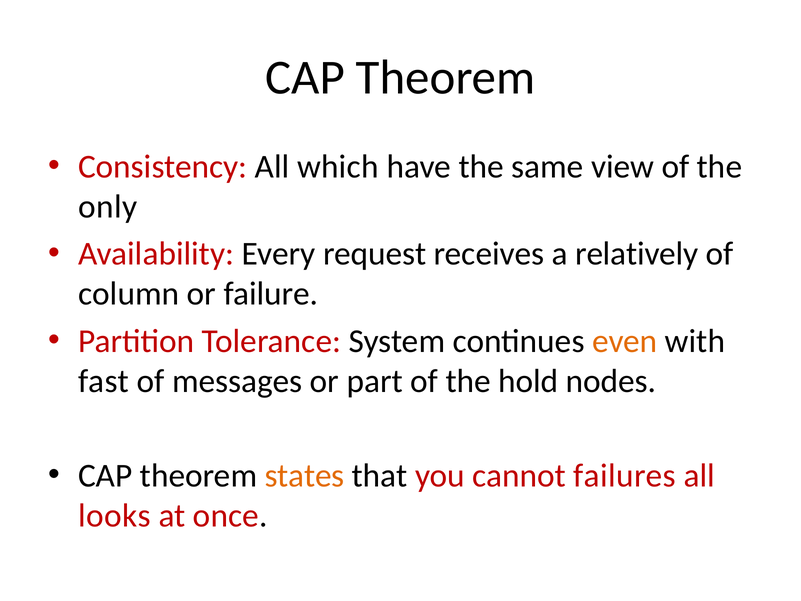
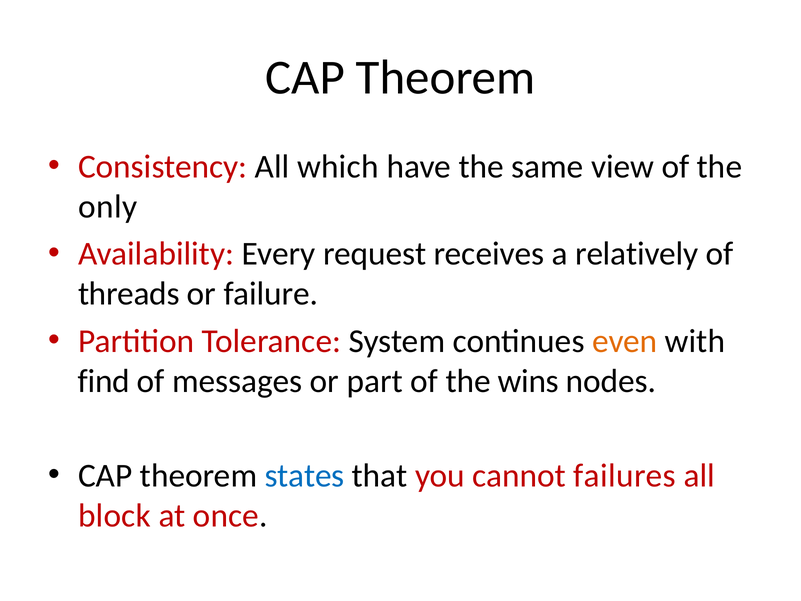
column: column -> threads (129, 294)
fast: fast -> find (104, 381)
hold: hold -> wins (528, 381)
states colour: orange -> blue (305, 475)
looks: looks -> block (115, 515)
